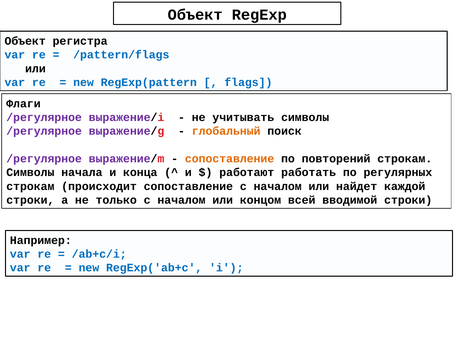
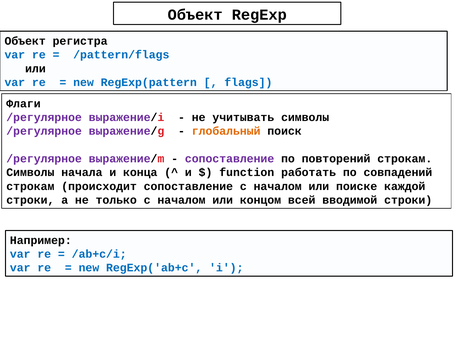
сопоставление colour: orange -> purple (230, 158)
работают: работают -> function (247, 172)
регулярных: регулярных -> совпадений (398, 172)
найдет: найдет -> поиске (357, 186)
